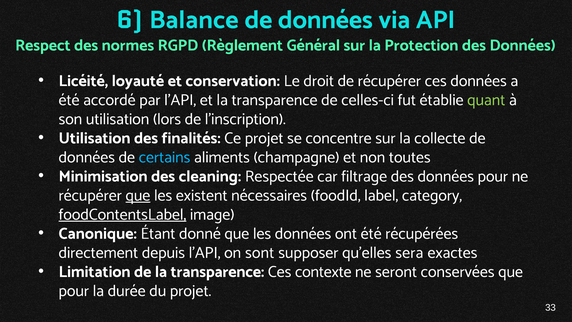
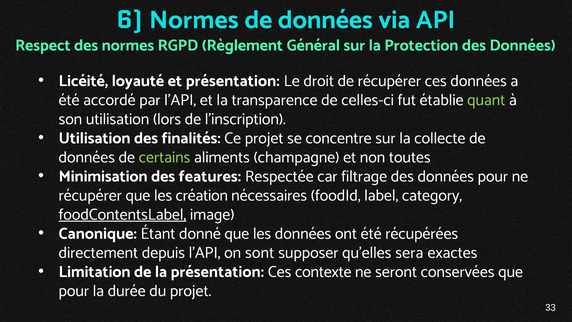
6 Balance: Balance -> Normes (194, 20)
et conservation: conservation -> présentation (233, 81)
certains colour: light blue -> light green (165, 157)
cleaning: cleaning -> features (210, 176)
que underline: present -> none (138, 195)
existent: existent -> création (202, 195)
de la transparence: transparence -> présentation (217, 271)
